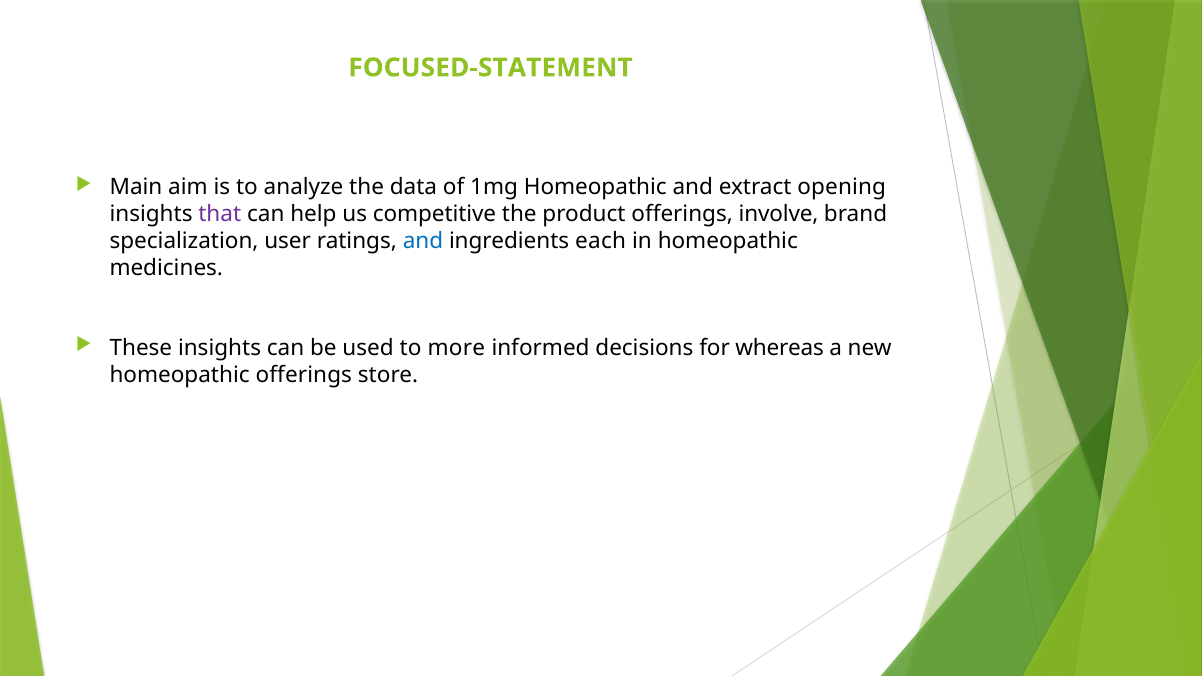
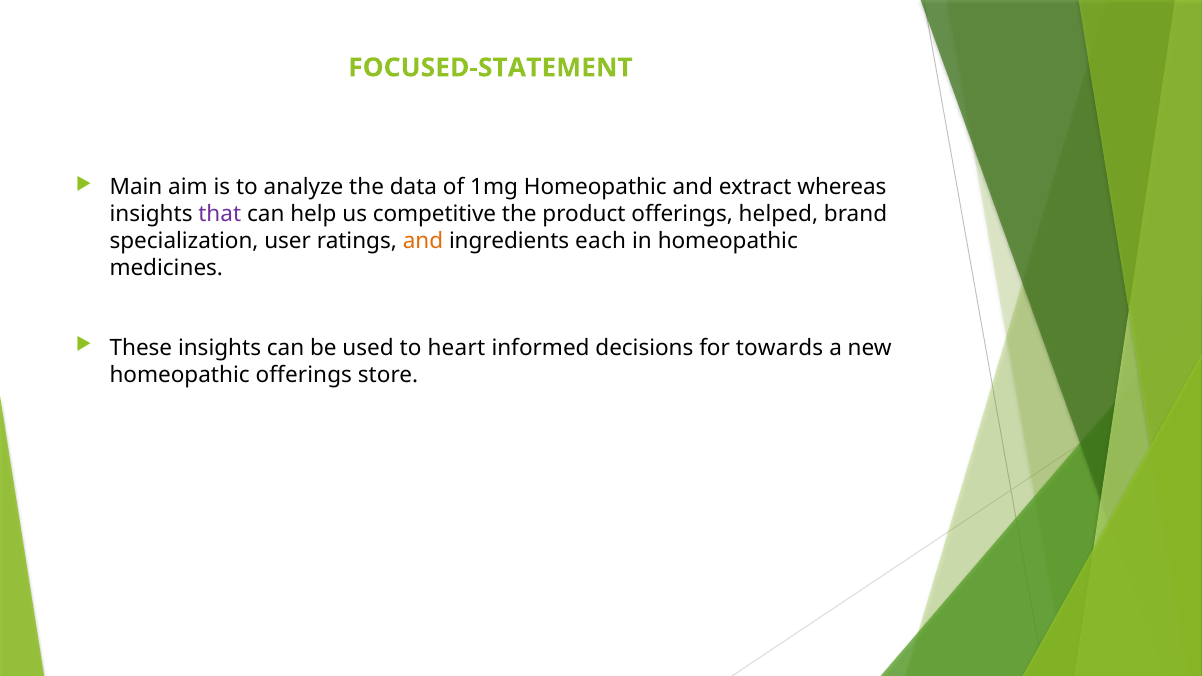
opening: opening -> whereas (842, 187)
involve: involve -> helped (778, 214)
and colour: blue -> orange (423, 242)
more: more -> heart (456, 348)
whereas: whereas -> towards (779, 348)
